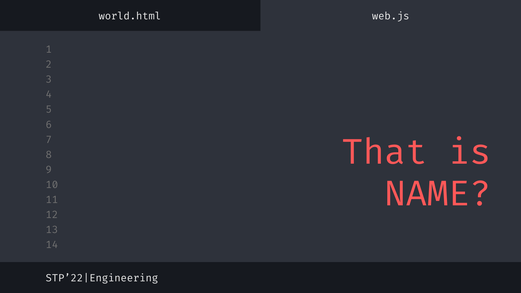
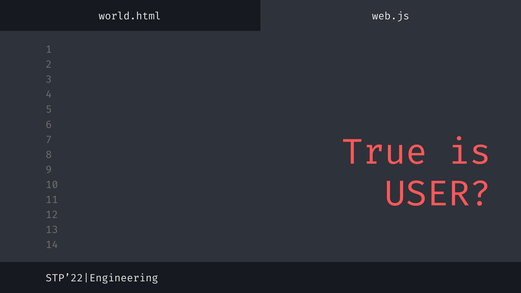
That: That -> True (384, 152)
NAME: NAME -> USER (438, 194)
